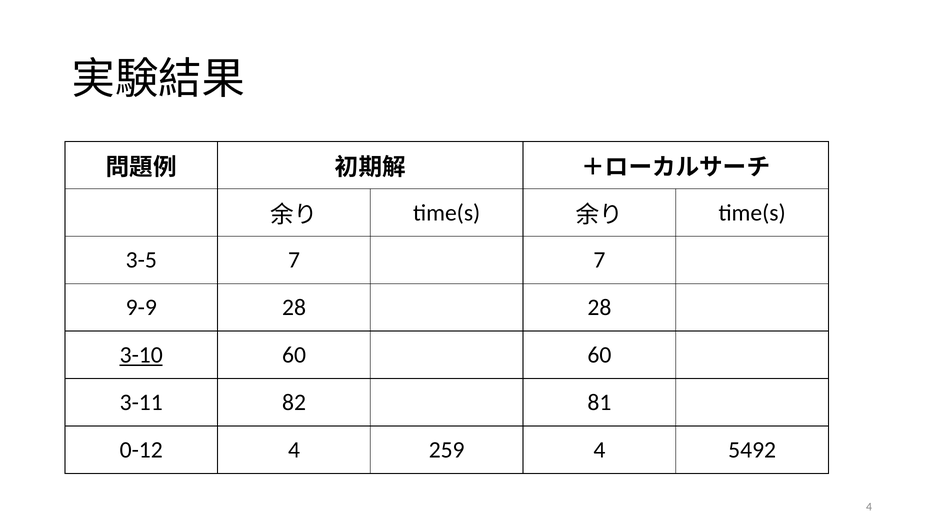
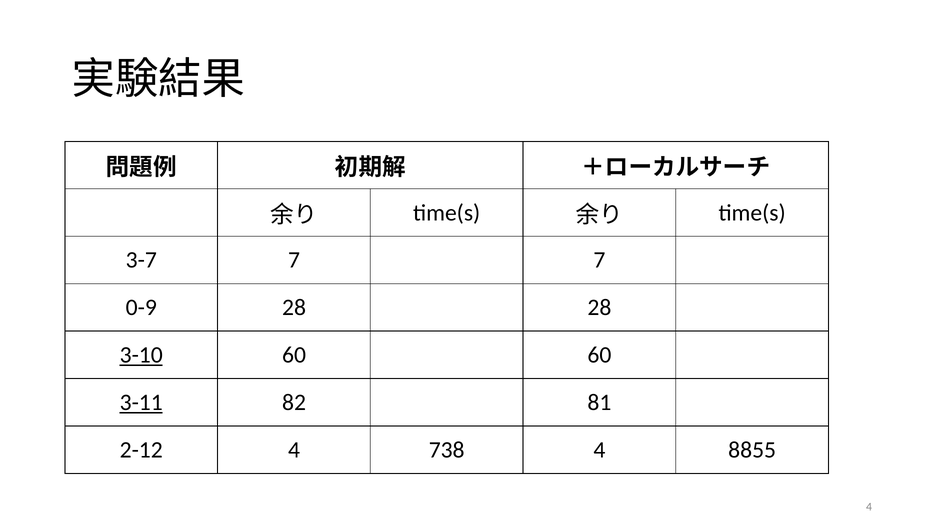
3-5: 3-5 -> 3-7 (141, 260)
9-9: 9-9 -> 0-9 (141, 308)
3-11 underline: none -> present (141, 402)
0-12: 0-12 -> 2-12 (141, 450)
259: 259 -> 738 (447, 450)
5492: 5492 -> 8855 (752, 450)
